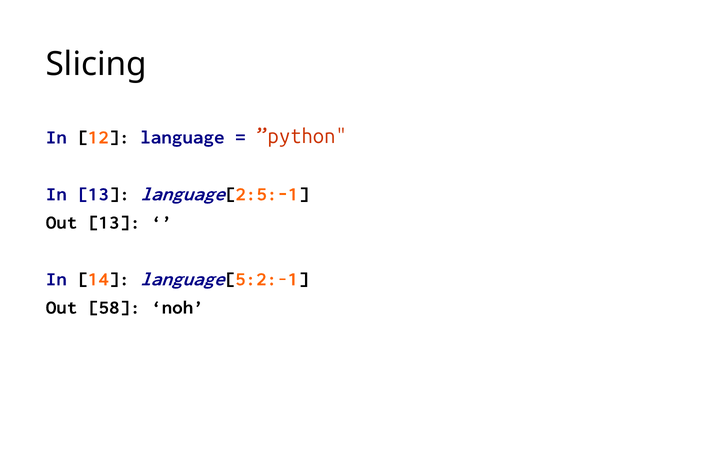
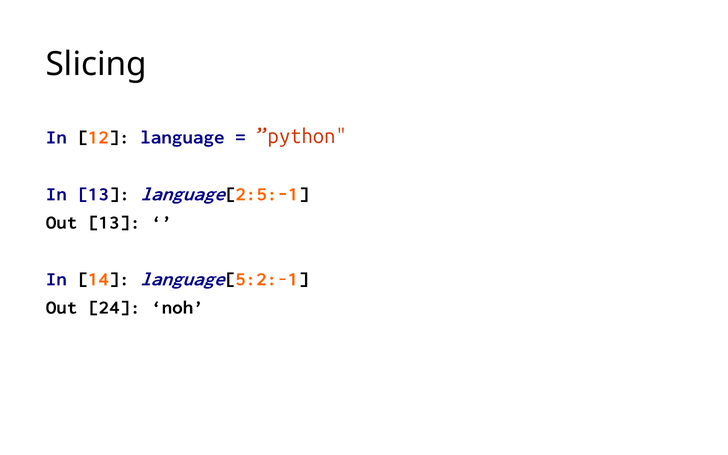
58: 58 -> 24 (114, 307)
